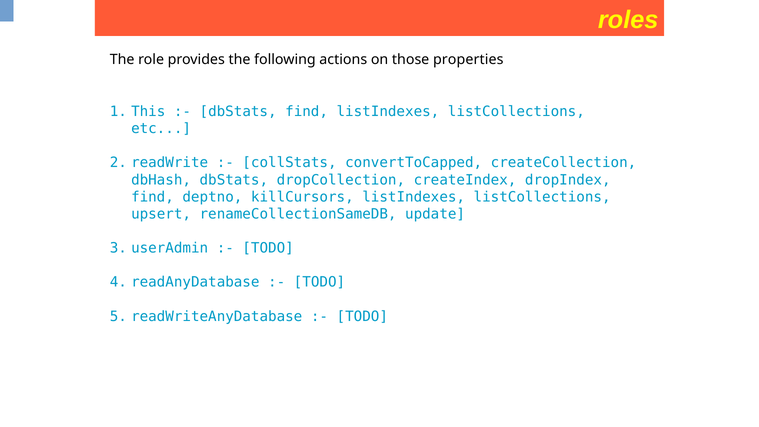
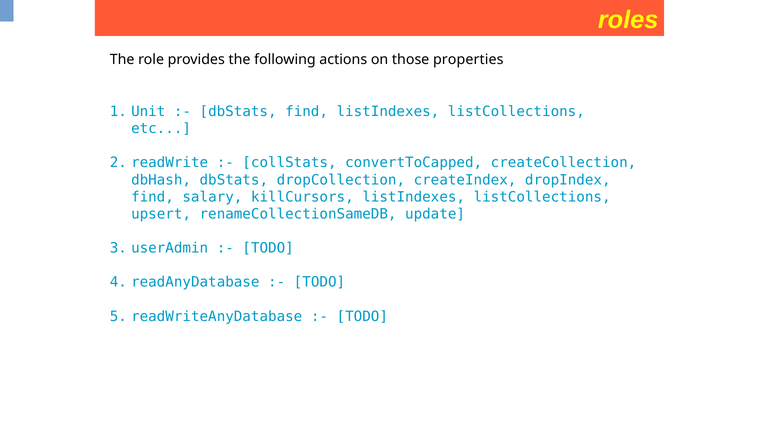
This: This -> Unit (148, 111)
deptno: deptno -> salary (212, 197)
